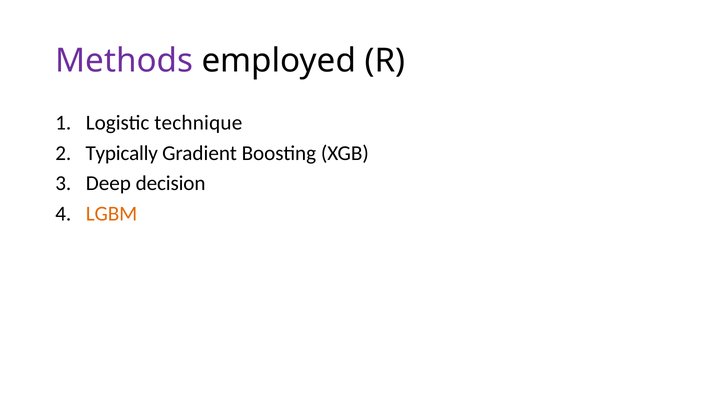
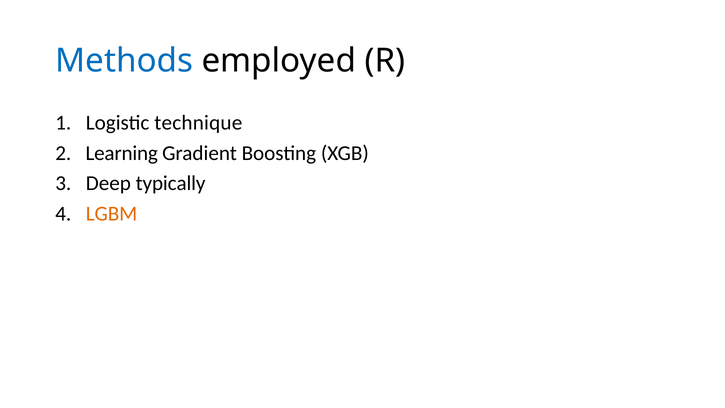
Methods colour: purple -> blue (124, 61)
Typically: Typically -> Learning (122, 153)
decision: decision -> typically (171, 183)
